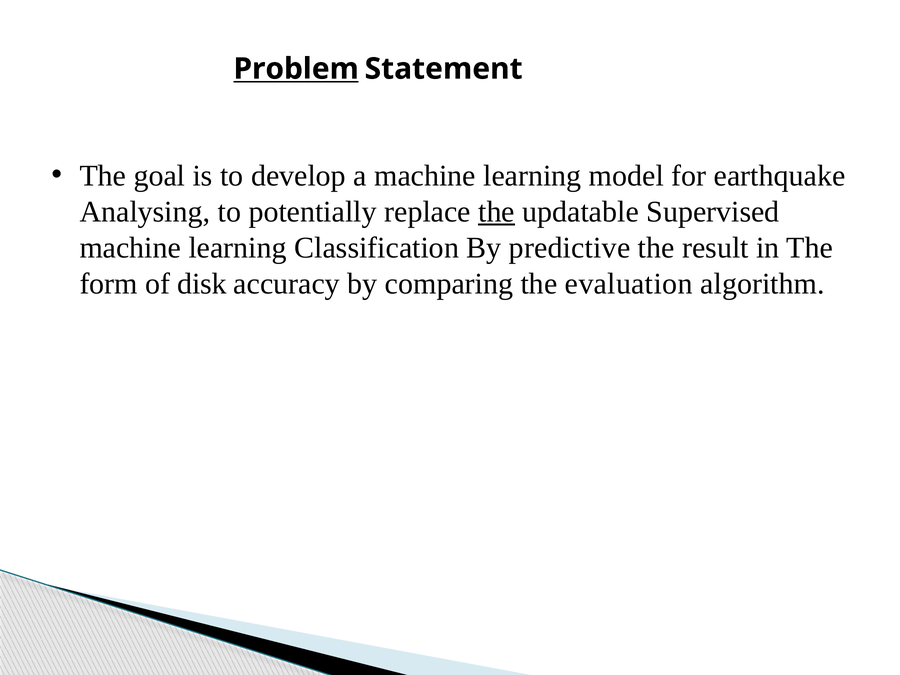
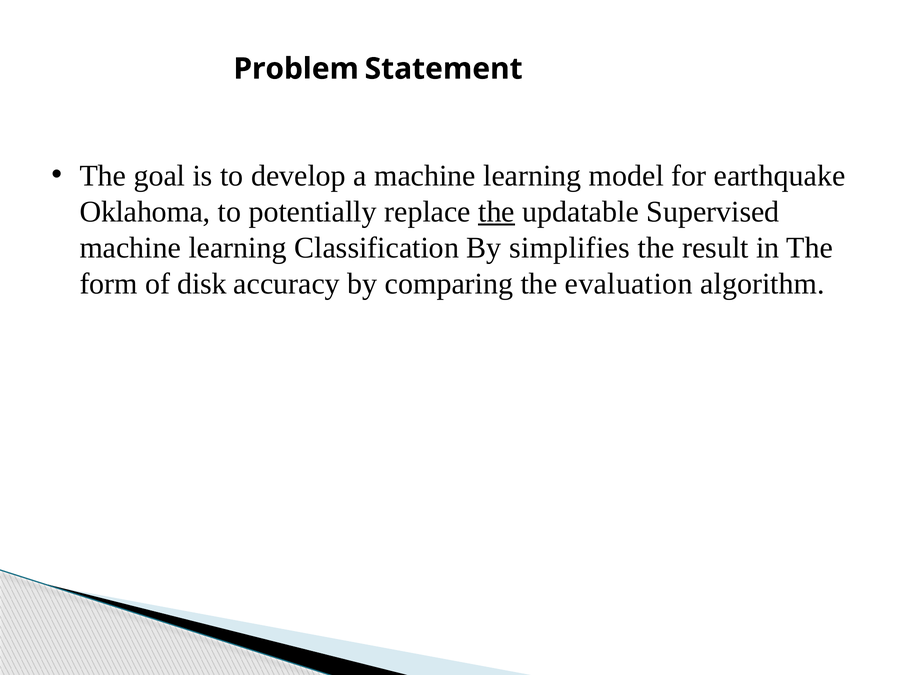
Problem underline: present -> none (296, 69)
Analysing: Analysing -> Oklahoma (145, 212)
predictive: predictive -> simplifies (570, 248)
